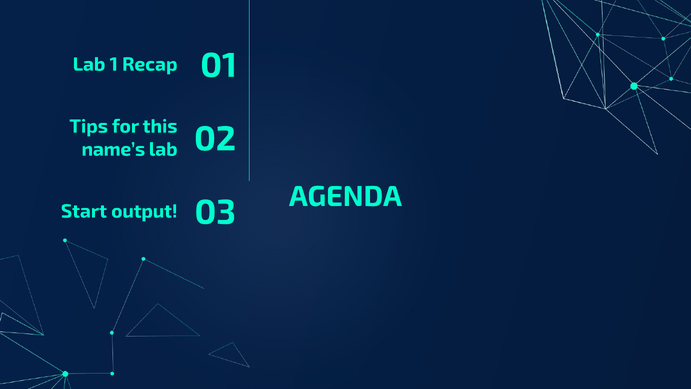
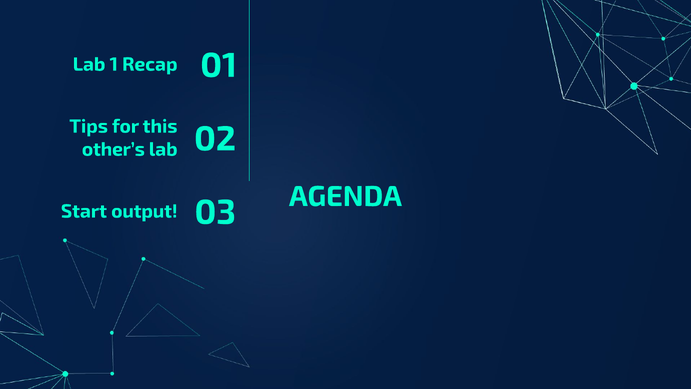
name’s: name’s -> other’s (113, 149)
